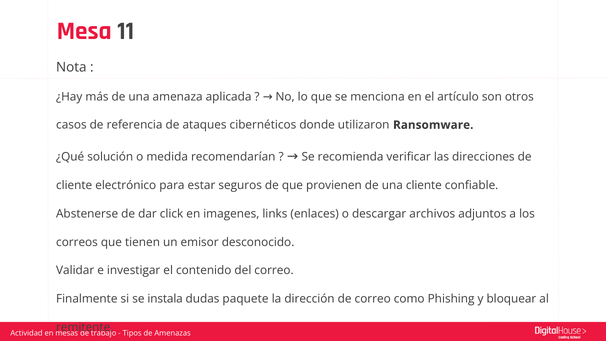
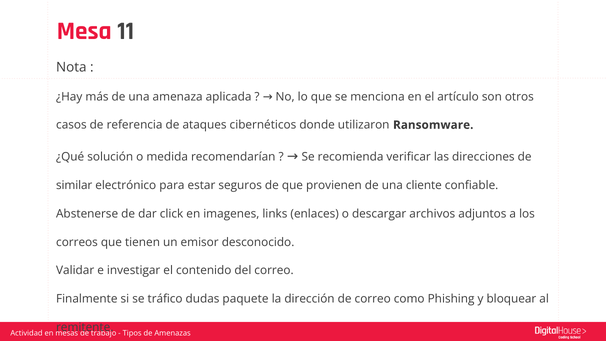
cliente: cliente -> similar (74, 186)
instala: instala -> tráfico (165, 299)
